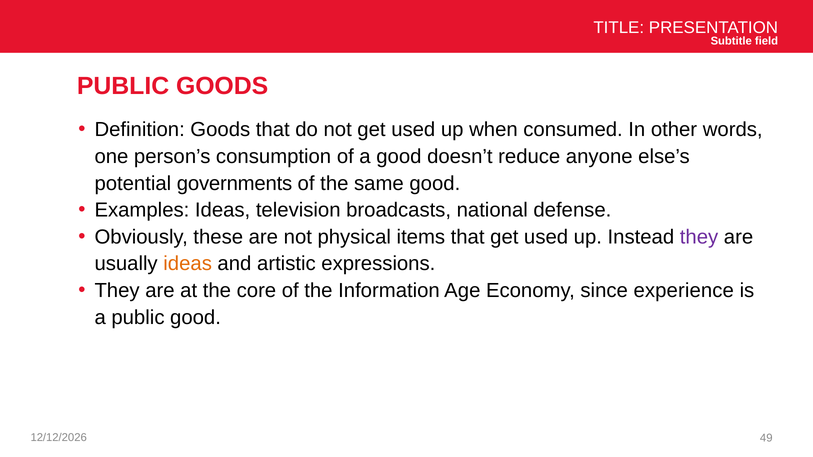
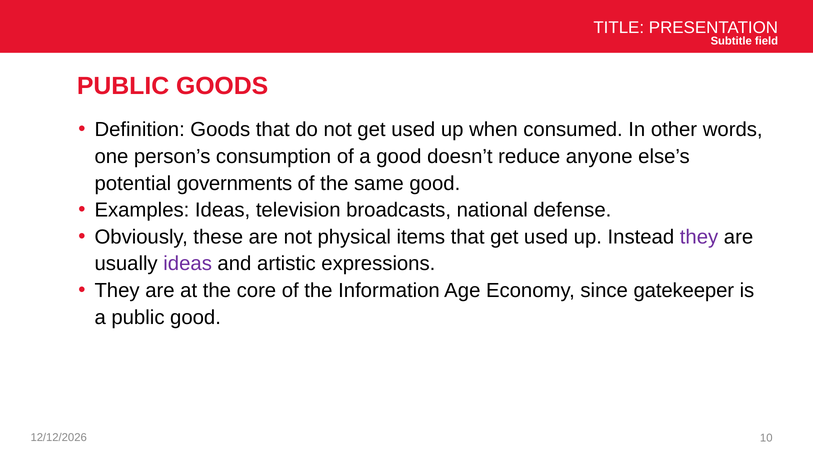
ideas colour: orange -> purple (188, 264)
experience: experience -> gatekeeper (684, 291)
49: 49 -> 10 (766, 438)
